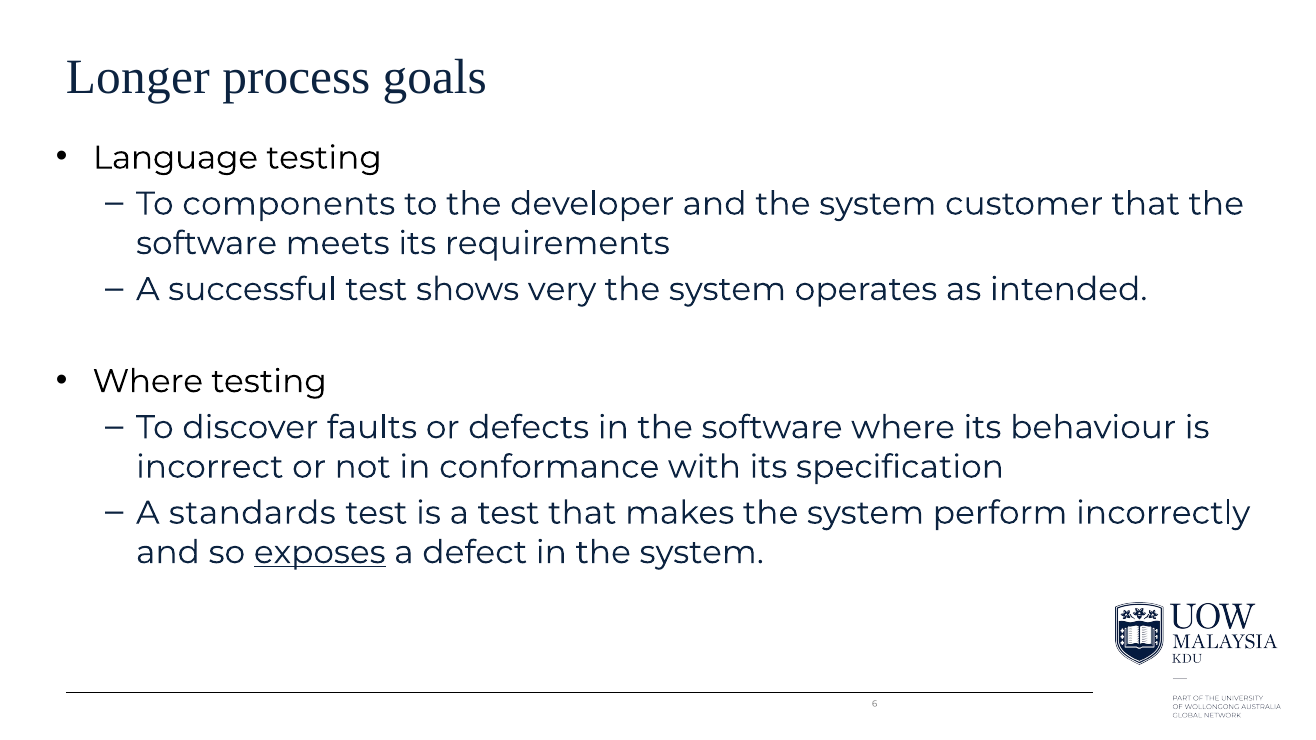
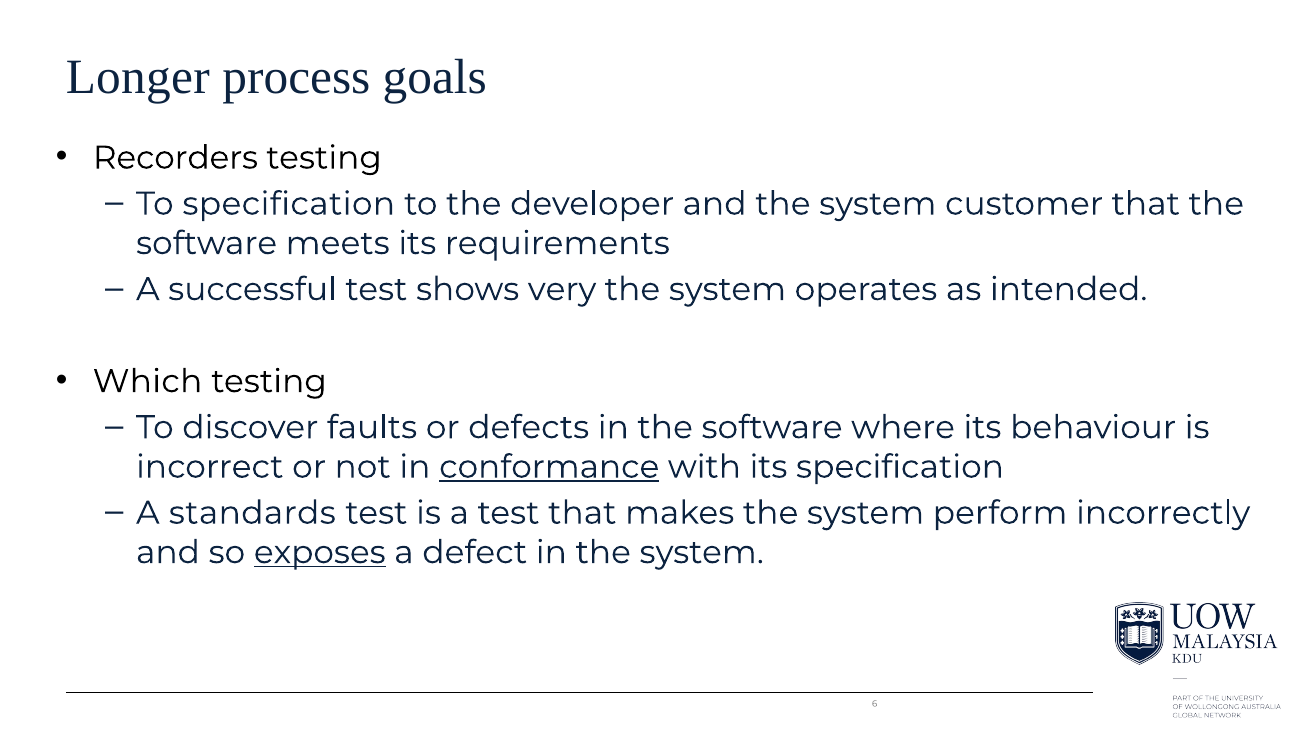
Language: Language -> Recorders (175, 158)
To components: components -> specification (289, 204)
Where: Where -> Which (148, 381)
conformance underline: none -> present (549, 467)
